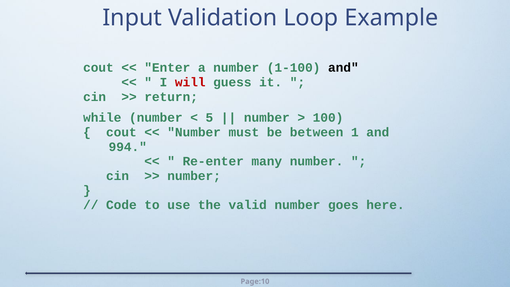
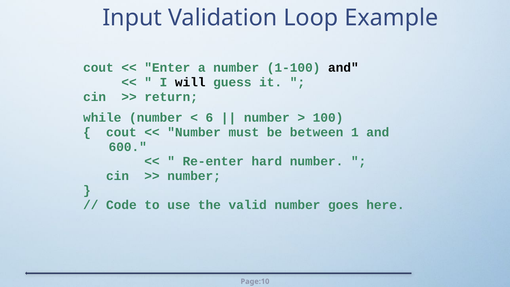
will colour: red -> black (190, 82)
5: 5 -> 6 (209, 118)
994: 994 -> 600 (128, 147)
many: many -> hard (267, 161)
